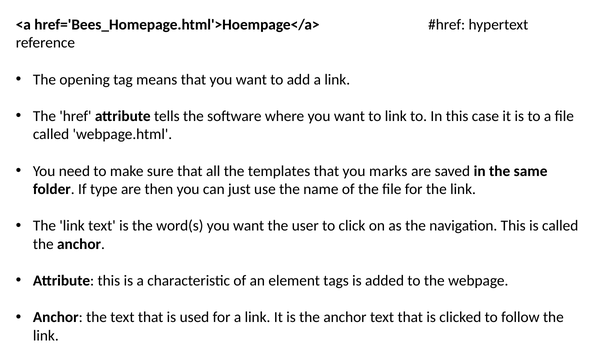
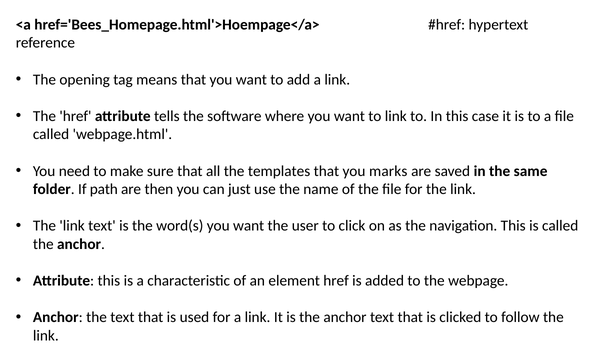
type: type -> path (104, 190)
element tags: tags -> href (336, 281)
